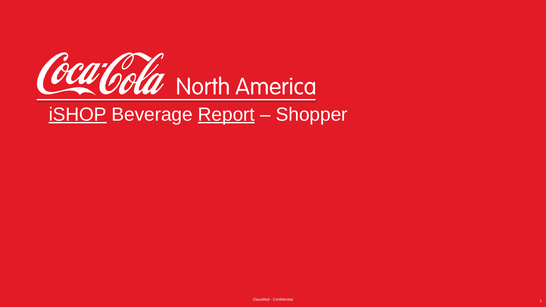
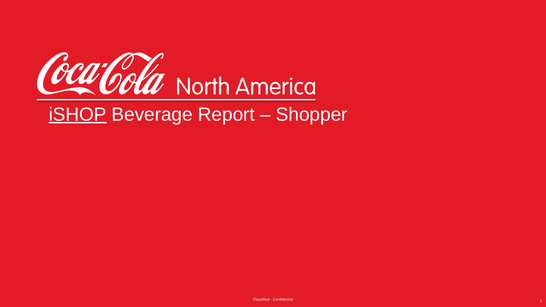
Report underline: present -> none (226, 115)
